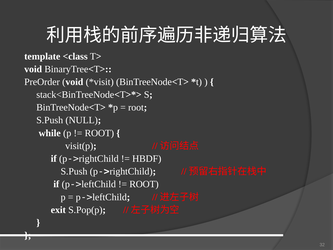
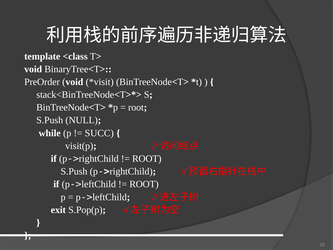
ROOT: ROOT -> SUCC (99, 133)
HBDF: HBDF -> ROOT (147, 159)
